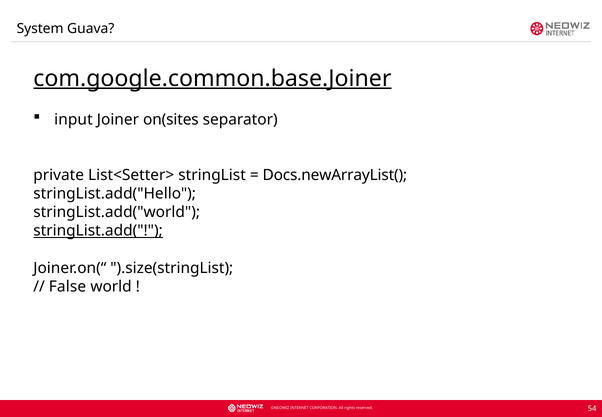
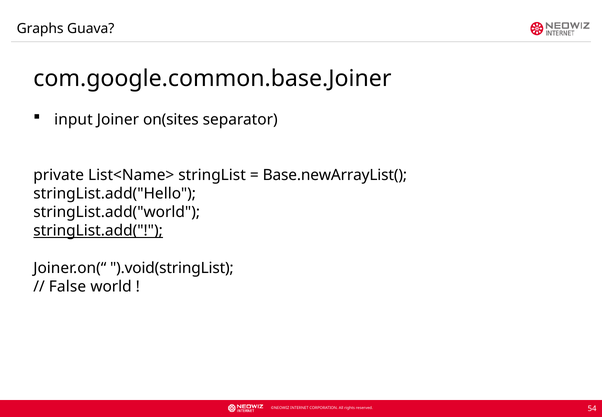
System: System -> Graphs (40, 29)
com.google.common.base.Joiner underline: present -> none (212, 78)
List<Setter>: List<Setter> -> List<Name> (131, 175)
Docs.newArrayList(: Docs.newArrayList( -> Base.newArrayList( (335, 175)
).size(stringList: ).size(stringList -> ).void(stringList (172, 268)
